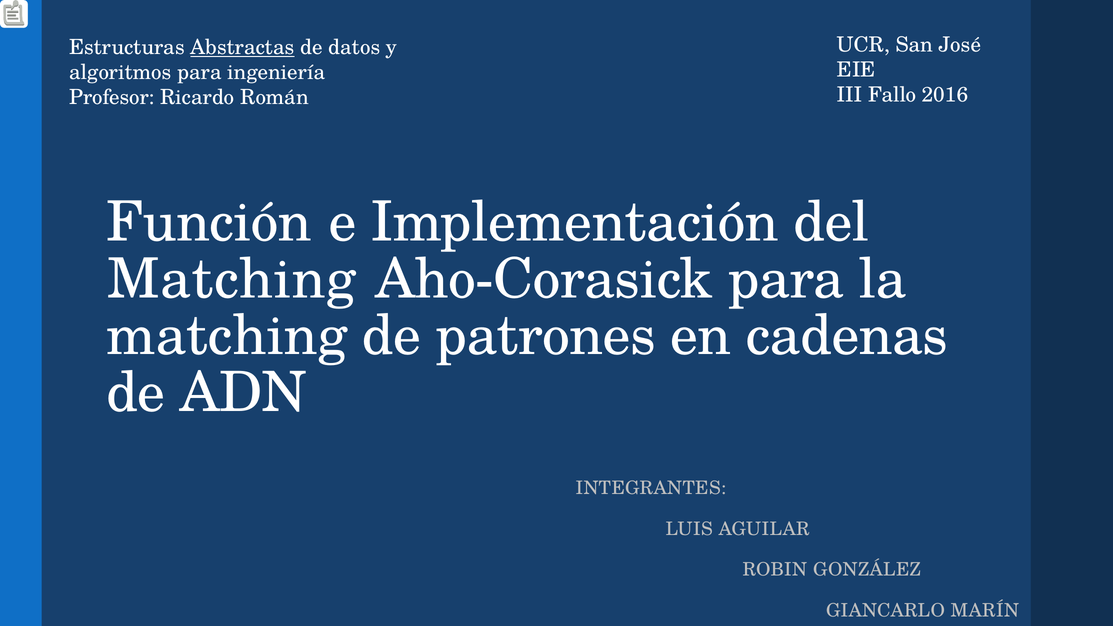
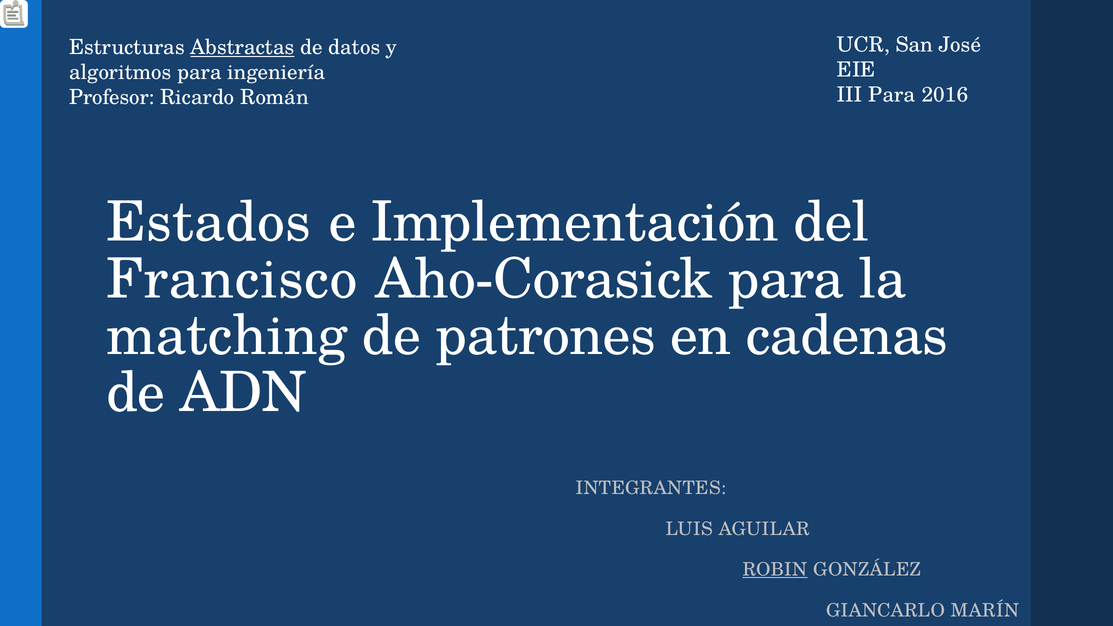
III Fallo: Fallo -> Para (892, 95)
Función: Función -> Estados (209, 222)
Matching: Matching -> Francisco (232, 279)
ROBIN underline: none -> present (775, 570)
